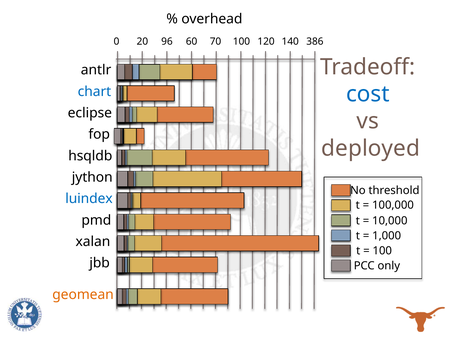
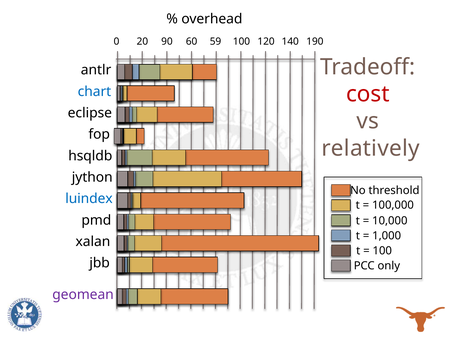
96: 96 -> 90 (167, 42)
70: 70 -> 59 (215, 42)
386: 386 -> 190 (315, 42)
cost colour: blue -> red (368, 94)
deployed: deployed -> relatively (371, 148)
geomean colour: orange -> purple (83, 295)
